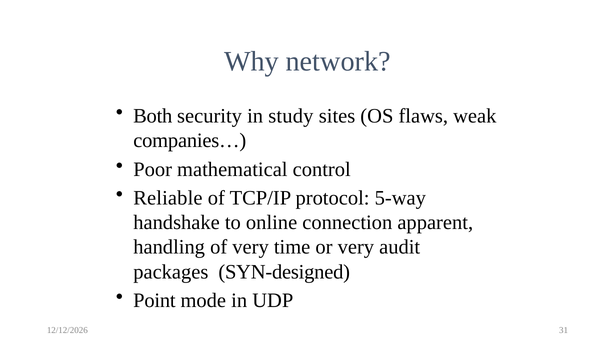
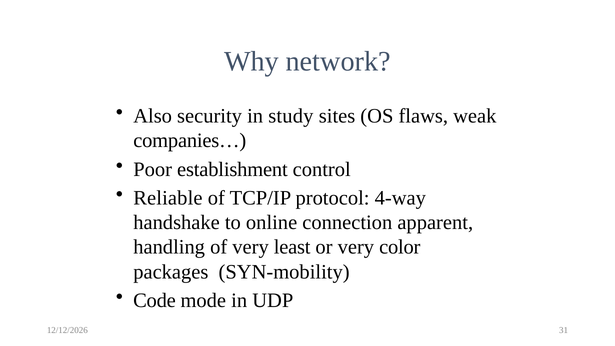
Both: Both -> Also (153, 116)
mathematical: mathematical -> establishment (232, 169)
5-way: 5-way -> 4-way (400, 198)
time: time -> least (292, 247)
audit: audit -> color (400, 247)
SYN-designed: SYN-designed -> SYN-mobility (284, 272)
Point: Point -> Code (154, 300)
